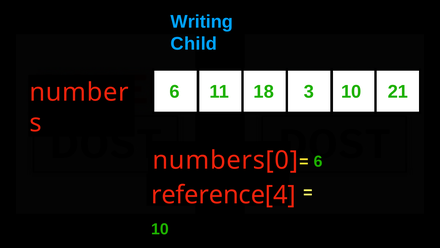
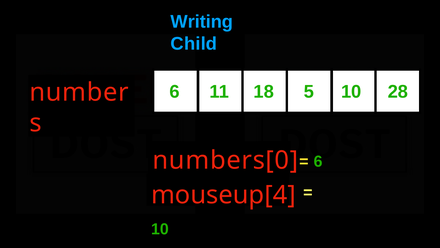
18 3: 3 -> 5 (309, 92)
21: 21 -> 28 (398, 92)
reference[4: reference[4 -> mouseup[4 (223, 195)
